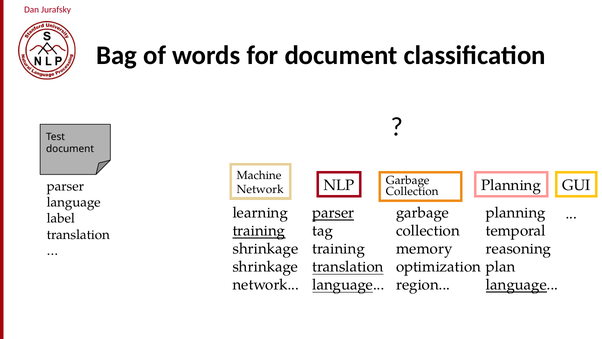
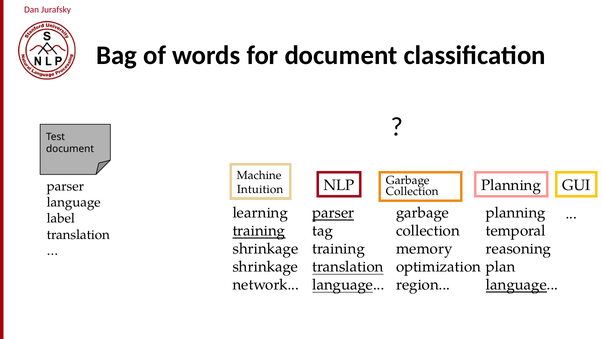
Network: Network -> Intuition (260, 189)
